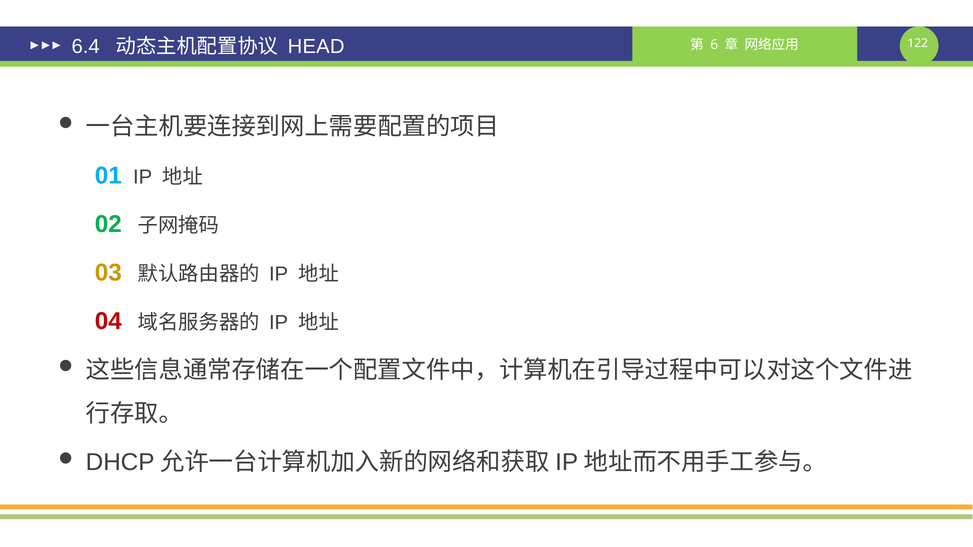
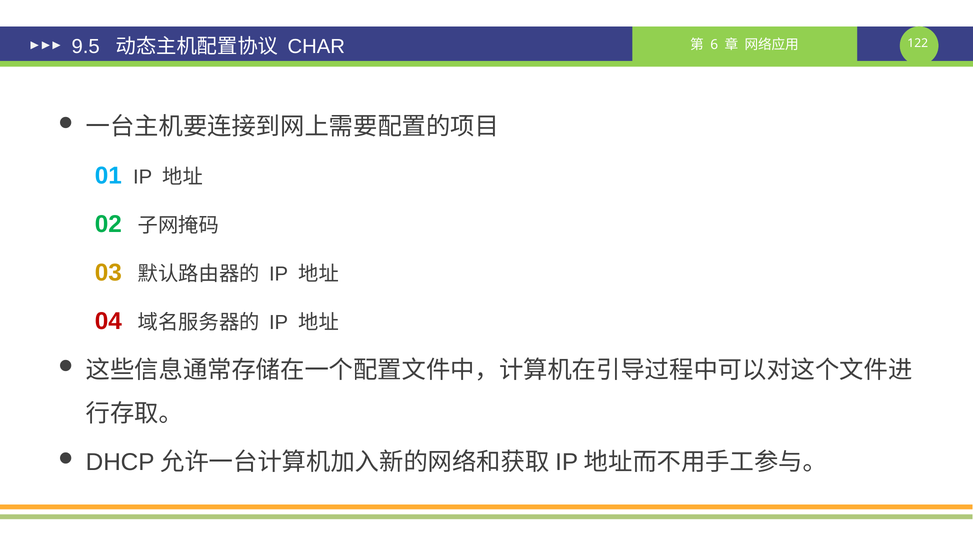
6.4: 6.4 -> 9.5 (86, 47)
HEAD: HEAD -> CHAR (316, 47)
